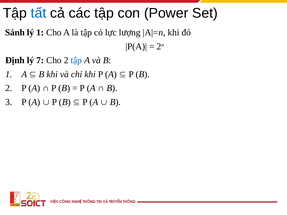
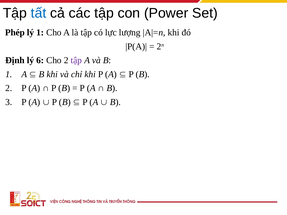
Sánh: Sánh -> Phép (15, 33)
7: 7 -> 6 (40, 60)
tập colour: blue -> purple (76, 60)
